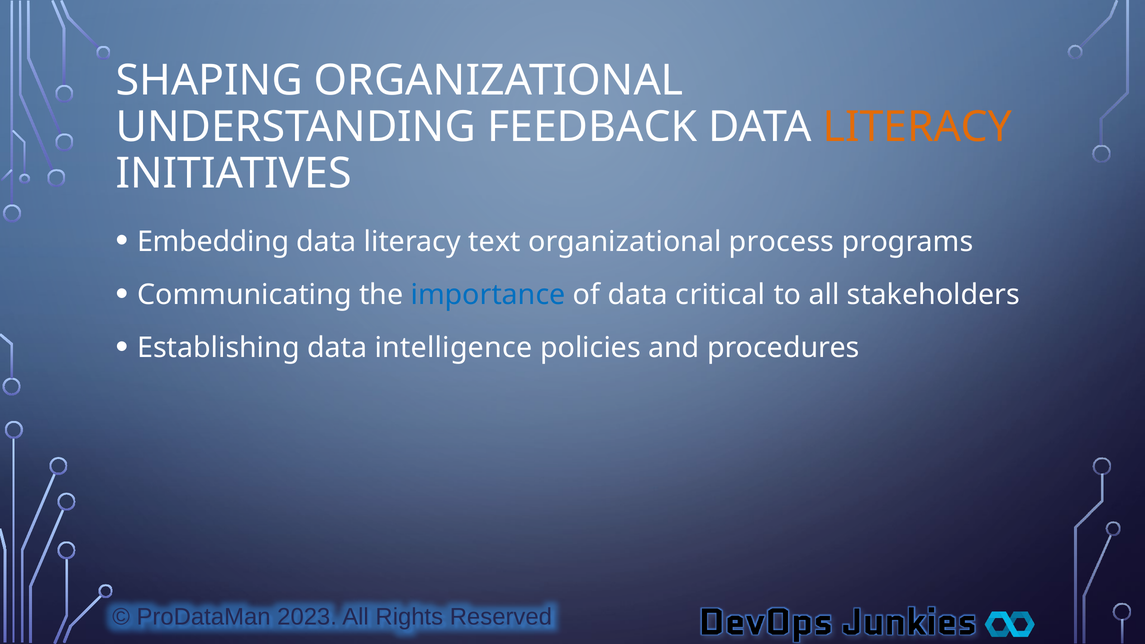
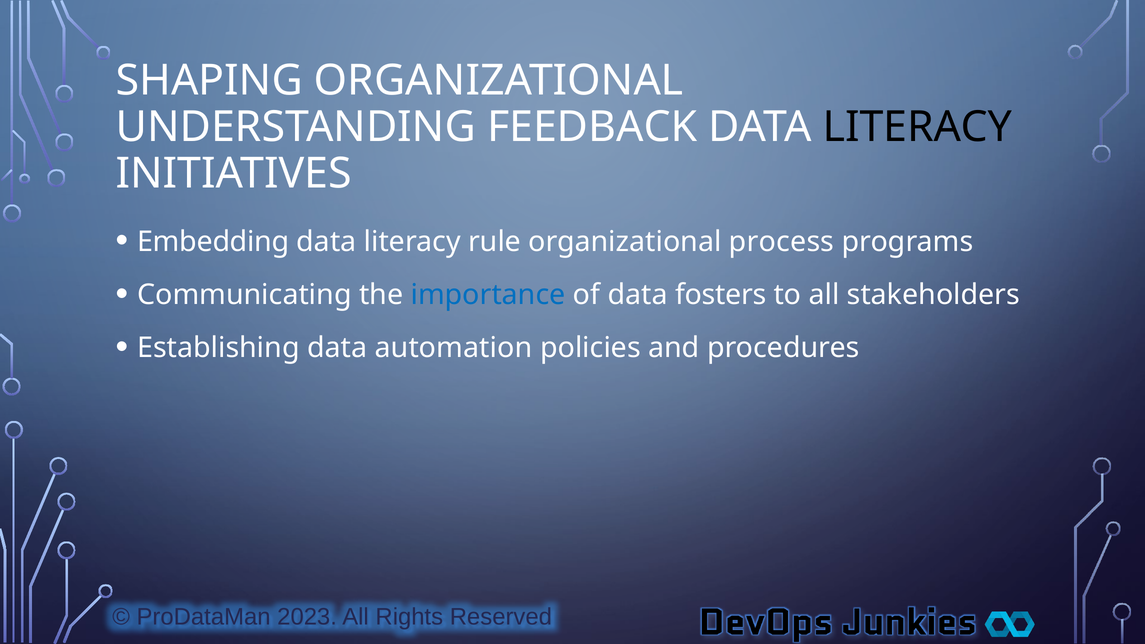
LITERACY colour: orange -> black (918, 127)
text: text -> rule (495, 242)
critical: critical -> fosters (721, 295)
intelligence: intelligence -> automation (454, 348)
